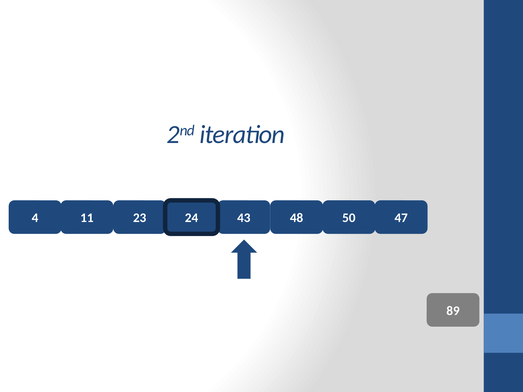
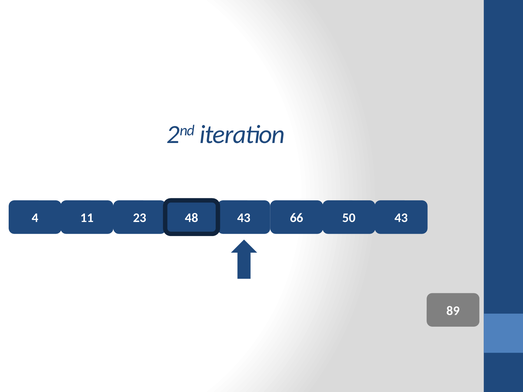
24: 24 -> 48 (192, 218)
48: 48 -> 66 (297, 218)
50 47: 47 -> 43 (401, 218)
